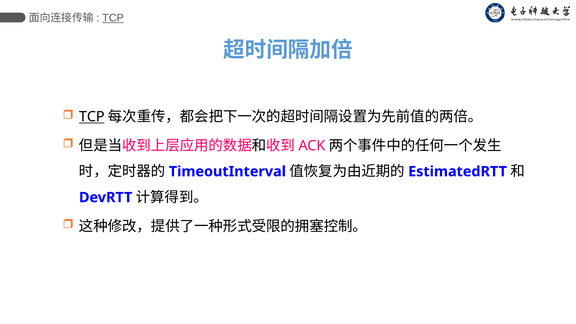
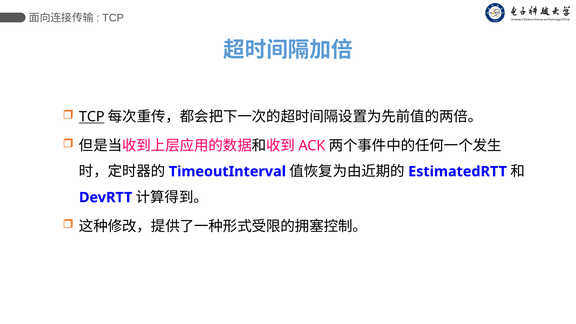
TCP underline: present -> none (113, 18)
